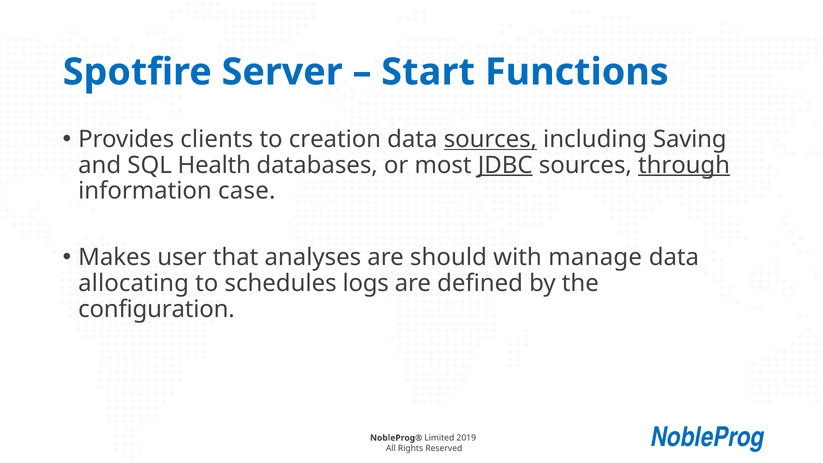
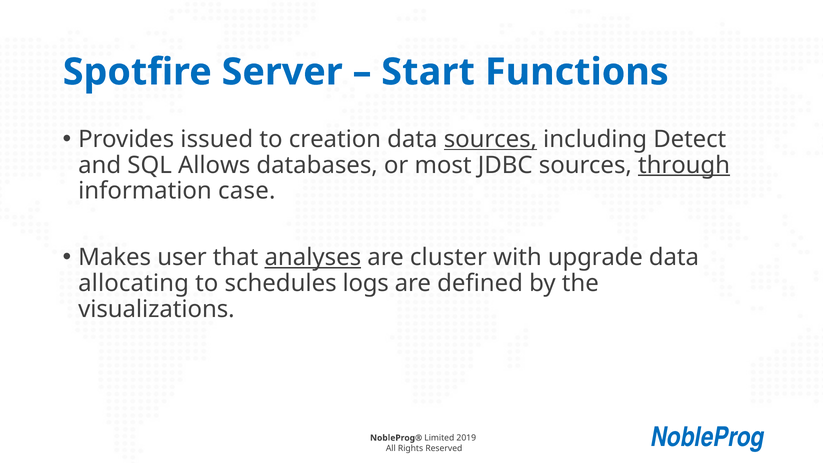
clients: clients -> issued (217, 139)
Saving: Saving -> Detect (690, 139)
Health: Health -> Allows (214, 165)
JDBC underline: present -> none (505, 165)
analyses underline: none -> present (313, 257)
should: should -> cluster (448, 257)
manage: manage -> upgrade (595, 257)
configuration: configuration -> visualizations (156, 309)
